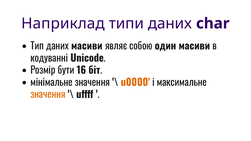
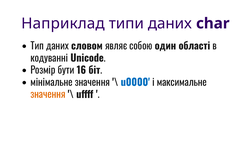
даних масиви: масиви -> словом (87, 46)
один масиви: масиви -> області (194, 46)
u0000 colour: orange -> blue (135, 83)
